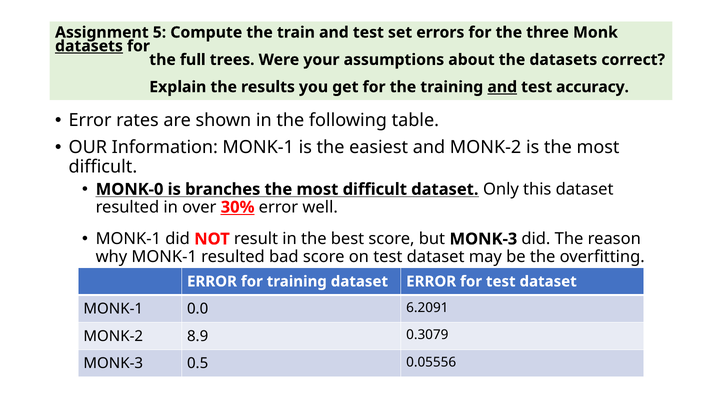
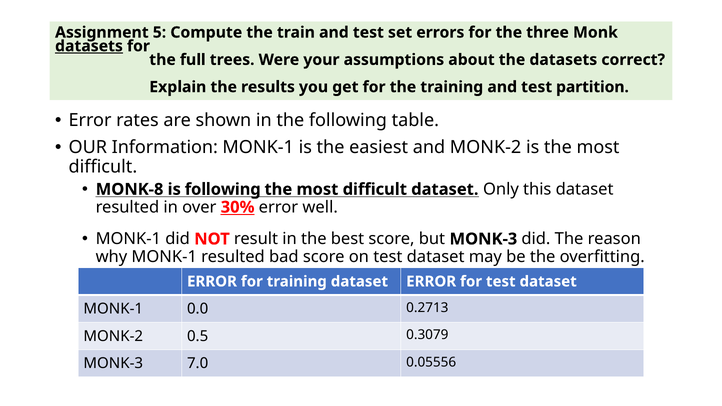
and underline: present -> none (502, 87)
accuracy: accuracy -> partition (592, 87)
MONK-0: MONK-0 -> MONK-8 (130, 189)
is branches: branches -> following (223, 189)
6.2091: 6.2091 -> 0.2713 (427, 308)
8.9: 8.9 -> 0.5 (198, 336)
0.5: 0.5 -> 7.0 (198, 364)
